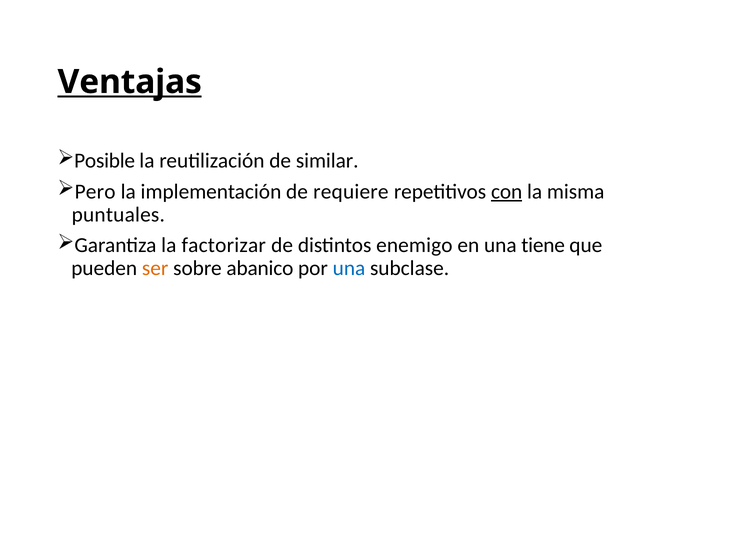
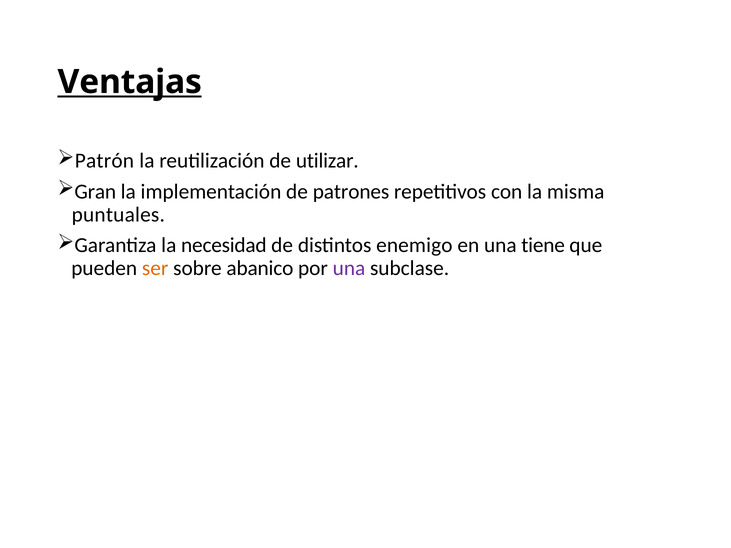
Posible: Posible -> Patrón (104, 161)
similar: similar -> utilizar (327, 161)
Pero: Pero -> Gran (95, 192)
requiere: requiere -> patrones (351, 192)
con underline: present -> none (507, 192)
factorizar: factorizar -> necesidad (224, 245)
una colour: blue -> purple (349, 268)
